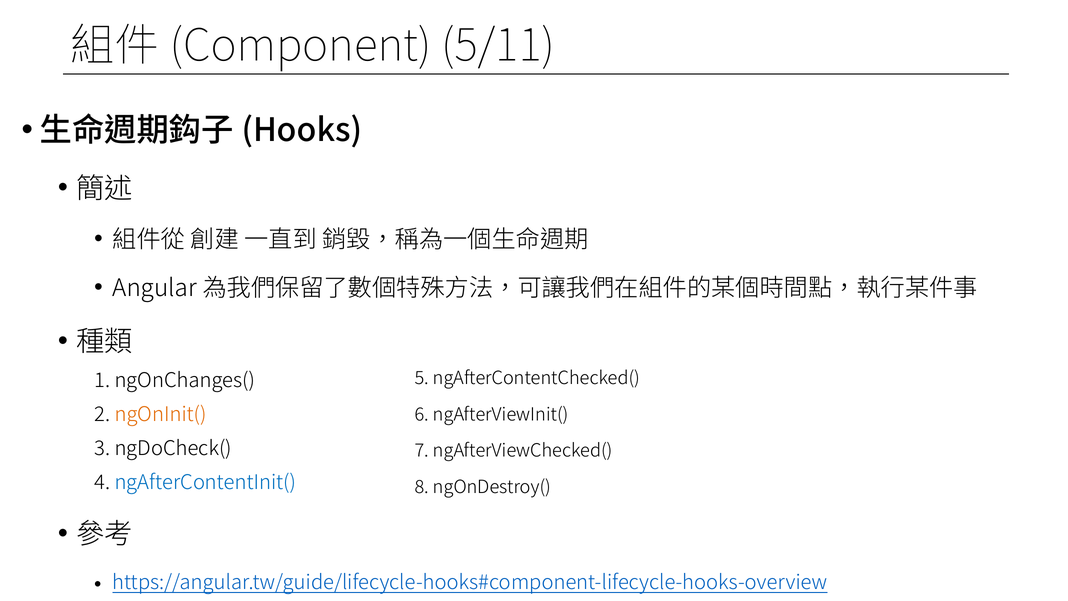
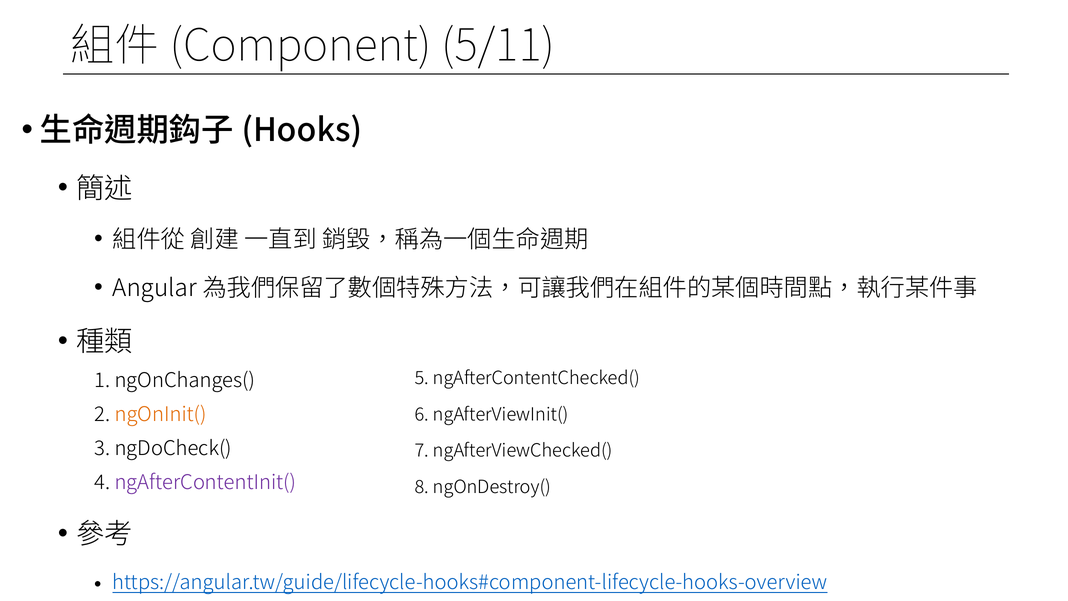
ngAfterContentInit( colour: blue -> purple (205, 482)
